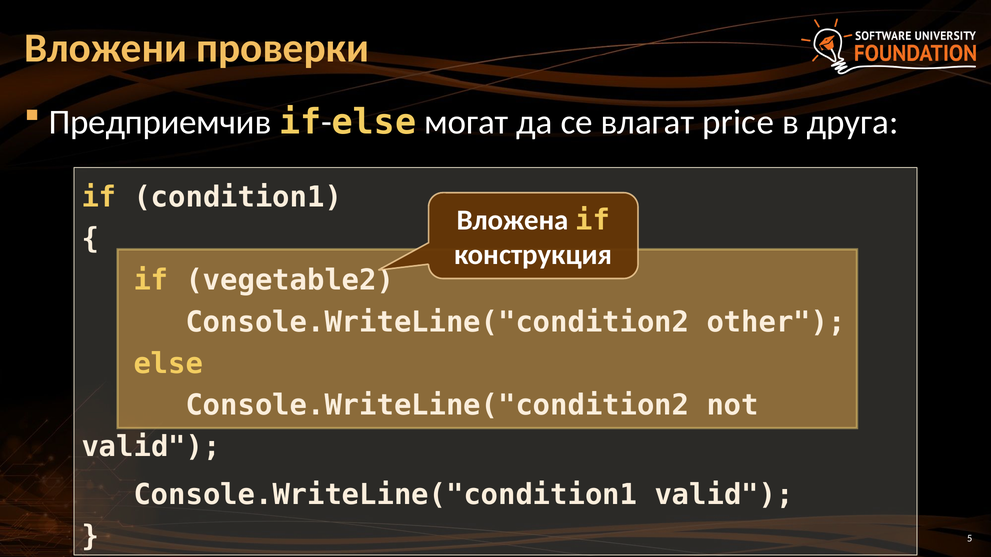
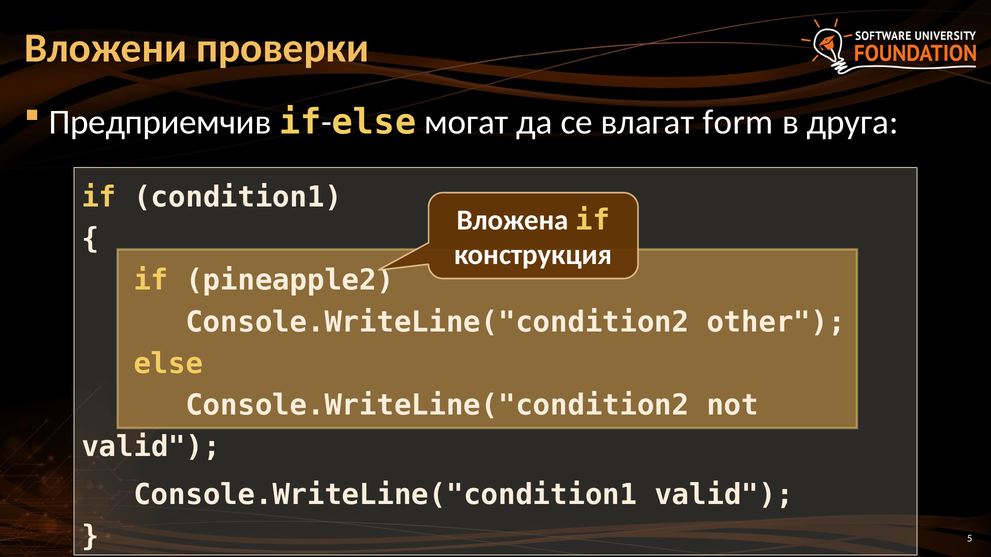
price: price -> form (738, 122)
vegetable2: vegetable2 -> pineapple2 (290, 281)
